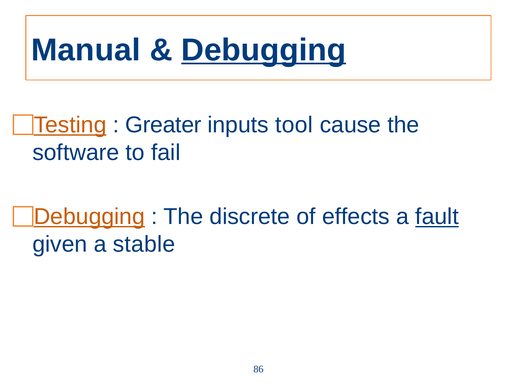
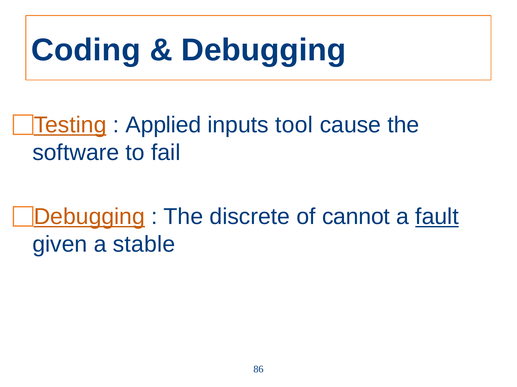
Manual: Manual -> Coding (86, 50)
Debugging underline: present -> none (264, 50)
Greater: Greater -> Applied (163, 125)
effects: effects -> cannot (356, 217)
